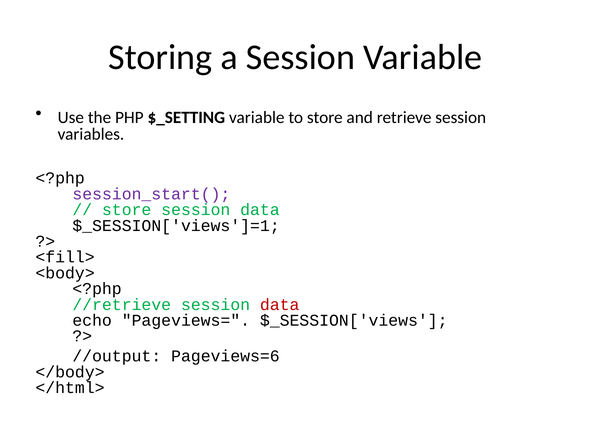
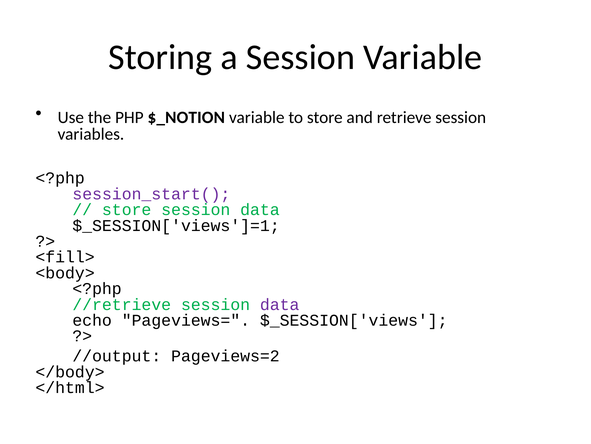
$_SETTING: $_SETTING -> $_NOTION (186, 117)
data colour: red -> purple (280, 304)
Pageviews=6: Pageviews=6 -> Pageviews=2 (225, 356)
